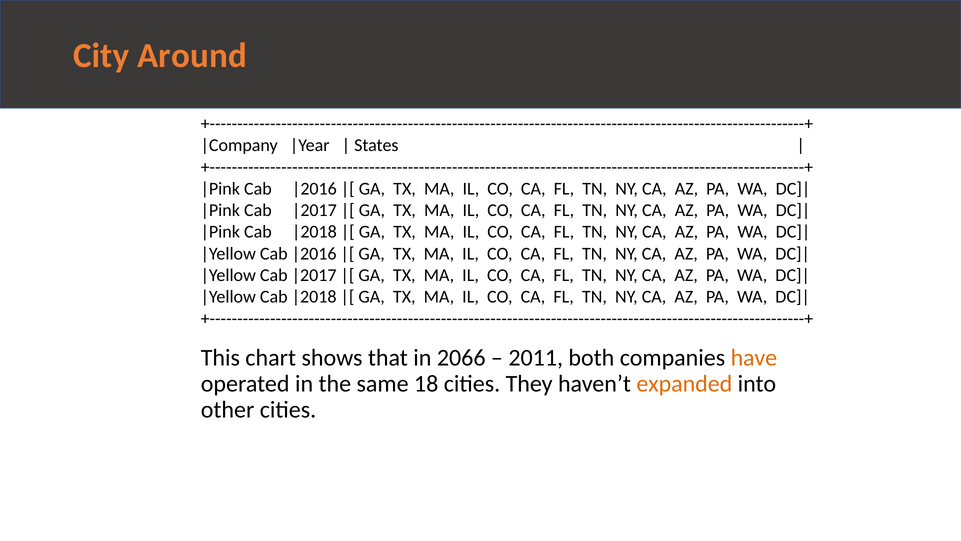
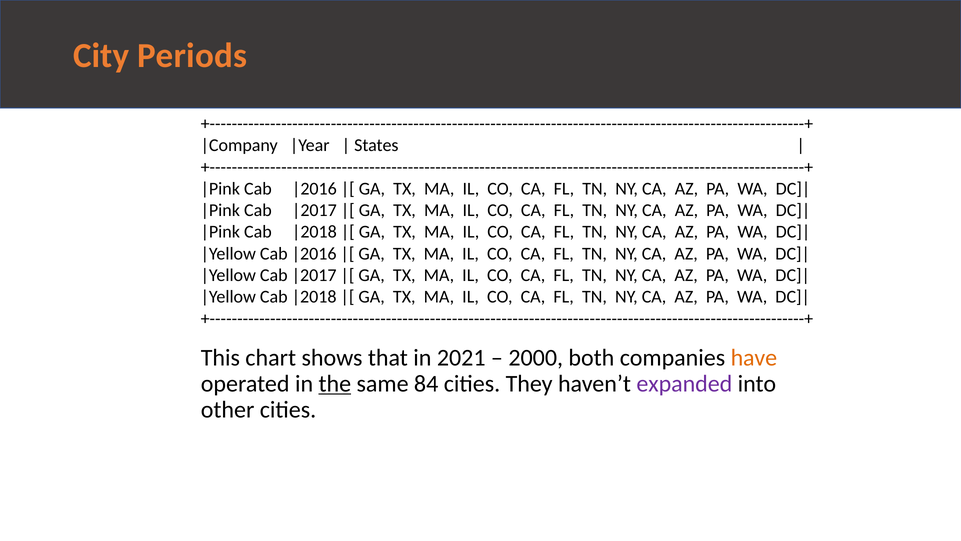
Around: Around -> Periods (192, 56)
2066: 2066 -> 2021 (461, 357)
2011: 2011 -> 2000 (536, 357)
the underline: none -> present (335, 383)
18: 18 -> 84 (426, 383)
expanded colour: orange -> purple (684, 383)
